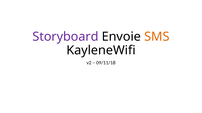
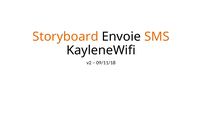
Storyboard colour: purple -> orange (65, 37)
